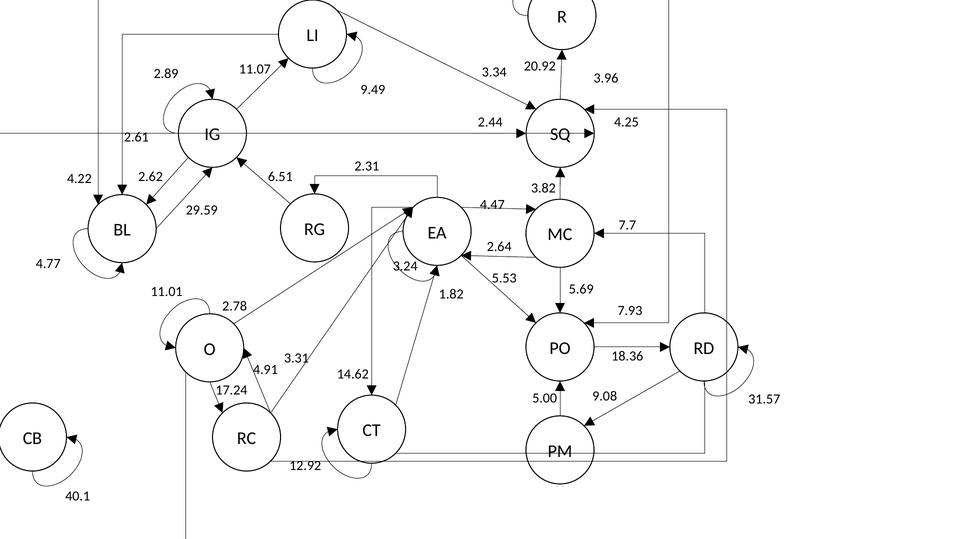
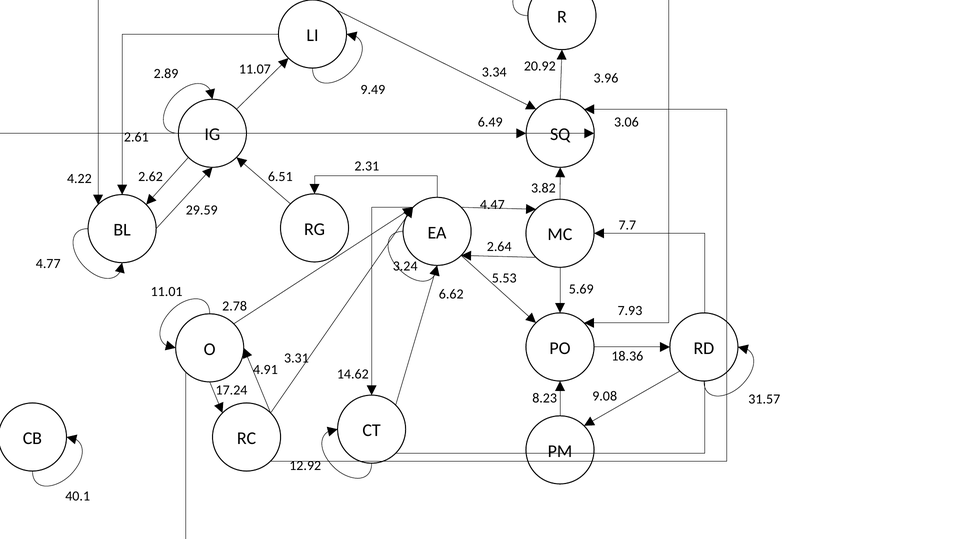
2.44: 2.44 -> 6.49 (490, 122)
4.25: 4.25 -> 3.06 (626, 122)
1.82: 1.82 -> 6.62 (451, 294)
5.00: 5.00 -> 8.23 (545, 398)
